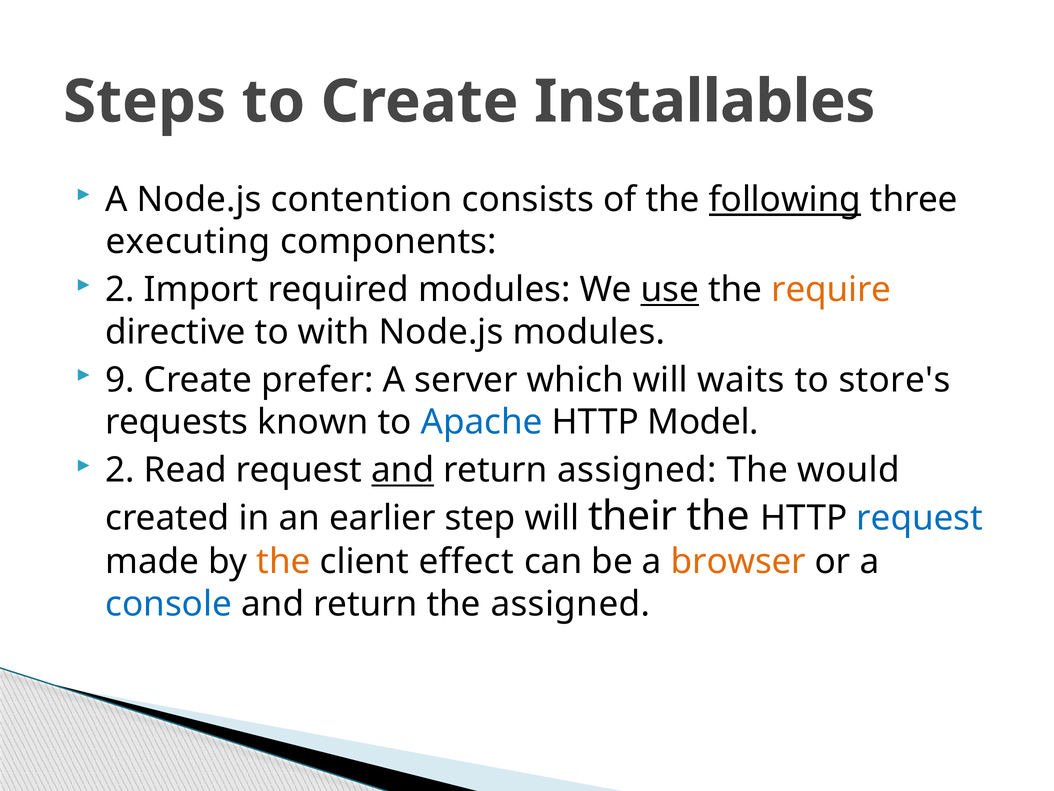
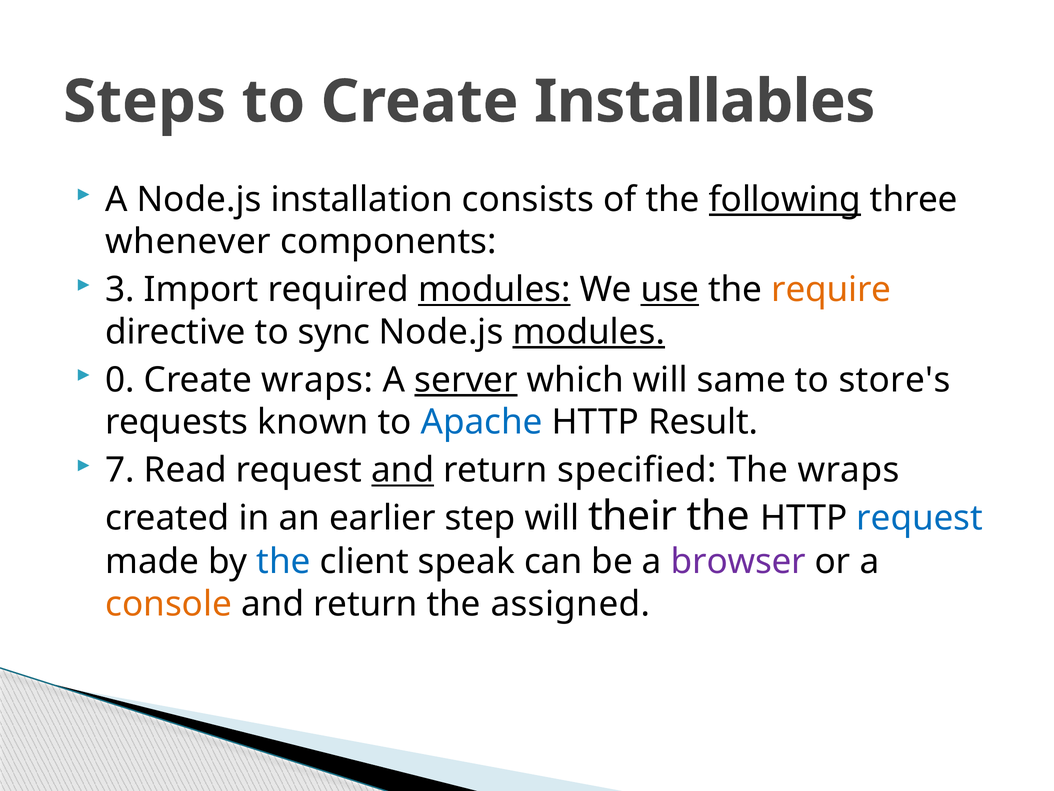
contention: contention -> installation (362, 200)
executing: executing -> whenever (188, 242)
2: 2 -> 3 (120, 290)
modules underline: none -> present (494, 290)
with: with -> sync (334, 332)
modules underline: none -> present (589, 332)
9: 9 -> 0 (120, 380)
Create prefer: prefer -> wraps (317, 380)
server underline: none -> present (466, 380)
waits: waits -> same (741, 380)
Model: Model -> Result (703, 422)
2: 2 -> 7 (120, 470)
return assigned: assigned -> specified (637, 470)
The would: would -> wraps (849, 470)
the colour: orange -> blue (283, 561)
effect: effect -> speak (466, 561)
browser colour: orange -> purple (738, 561)
console colour: blue -> orange (169, 604)
